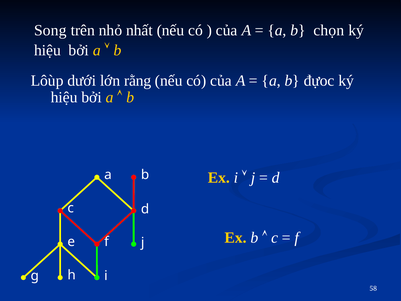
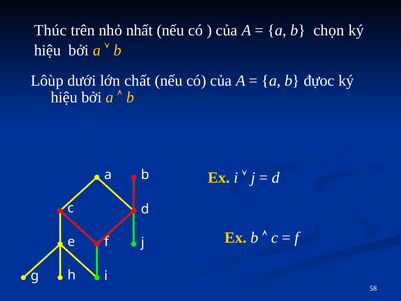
Song: Song -> Thúc (50, 30)
rằng: rằng -> chất (138, 80)
